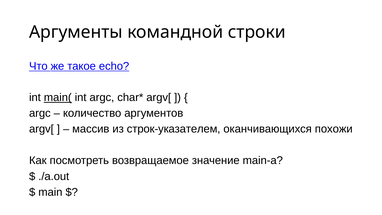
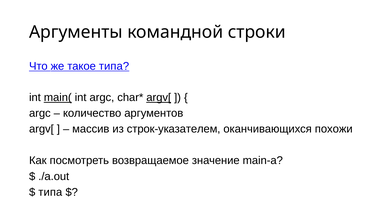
такое echo: echo -> типа (114, 66)
argv[ underline: none -> present (159, 97)
main: main -> типа (50, 192)
